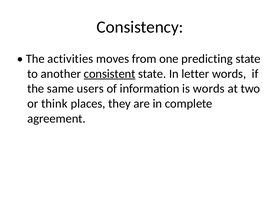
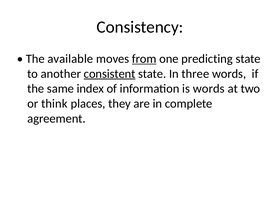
activities: activities -> available (70, 59)
from underline: none -> present (144, 59)
letter: letter -> three (195, 74)
users: users -> index (90, 89)
